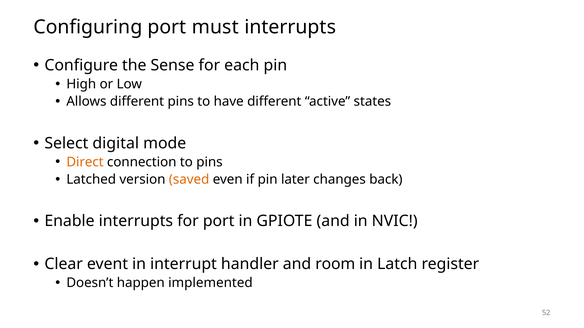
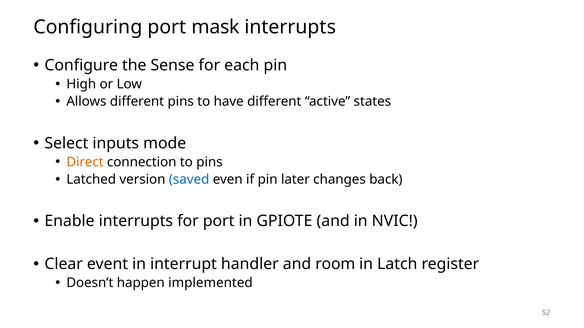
must: must -> mask (215, 27)
digital: digital -> inputs (116, 143)
saved colour: orange -> blue (189, 180)
